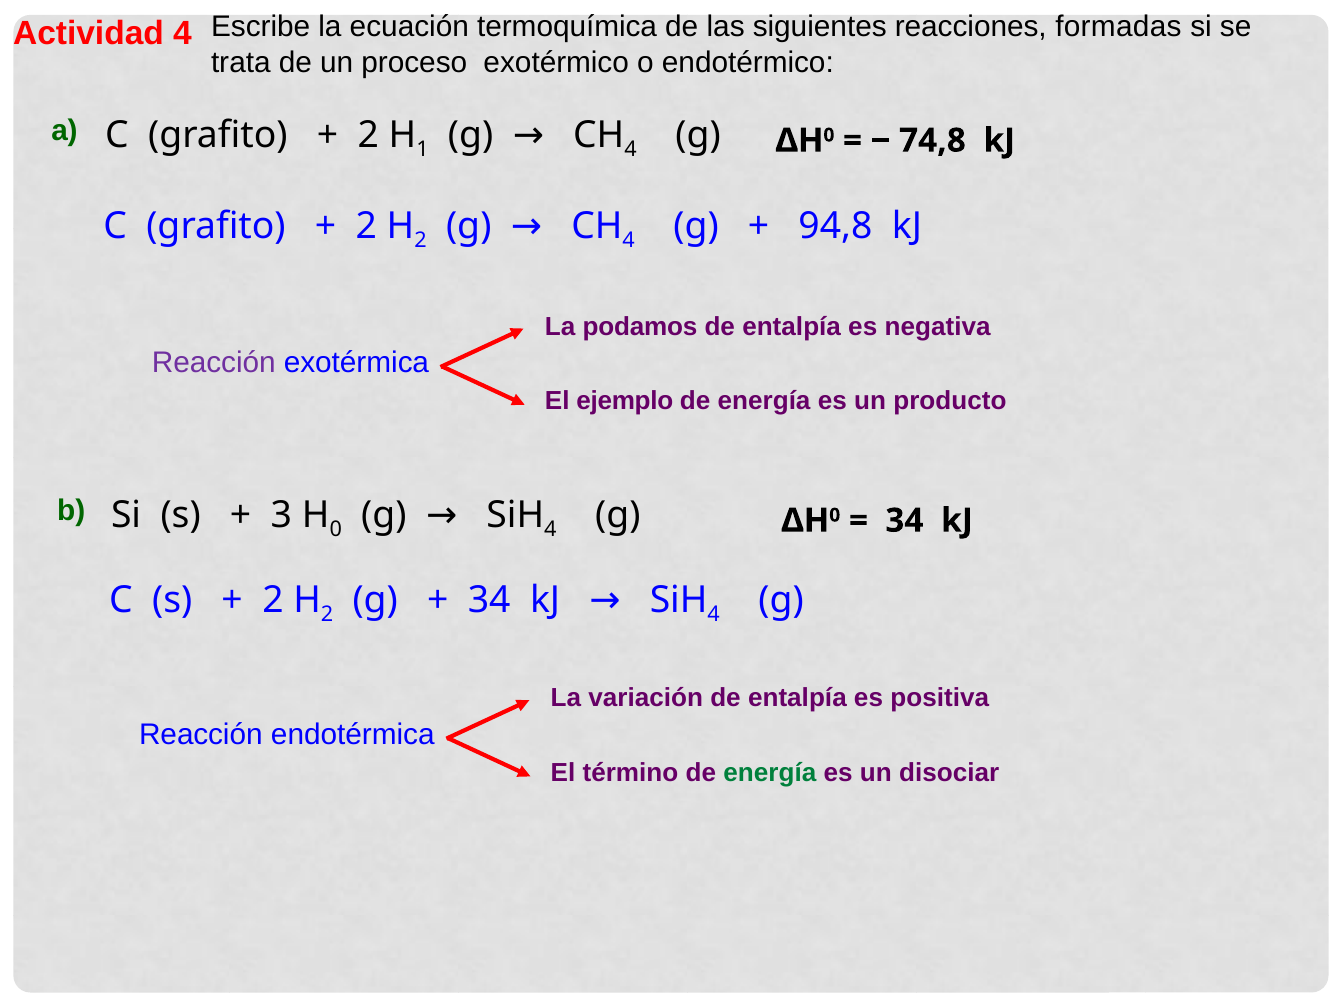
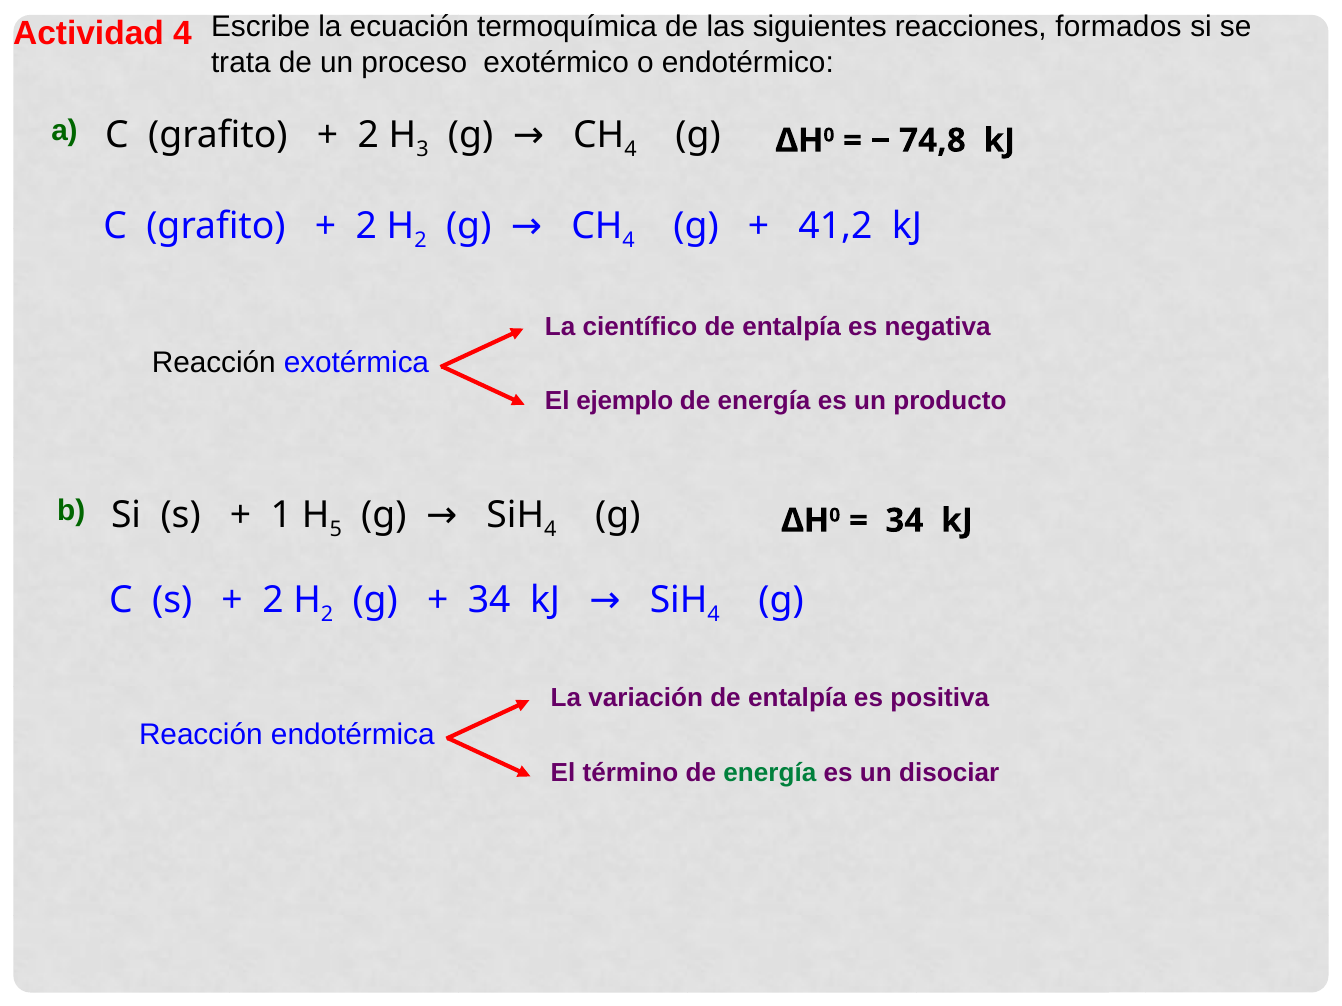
formadas: formadas -> formados (1118, 27)
1: 1 -> 3 (423, 149)
94,8: 94,8 -> 41,2 (835, 226)
podamos: podamos -> científico (640, 327)
Reacción colour: purple -> black (214, 363)
3: 3 -> 1 (281, 515)
0: 0 -> 5 (336, 530)
